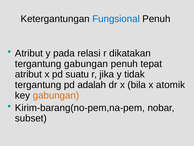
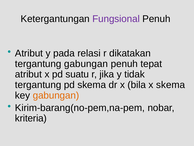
Fungsional colour: blue -> purple (116, 19)
pd adalah: adalah -> skema (92, 85)
x atomik: atomik -> skema (171, 85)
subset: subset -> kriteria (31, 118)
